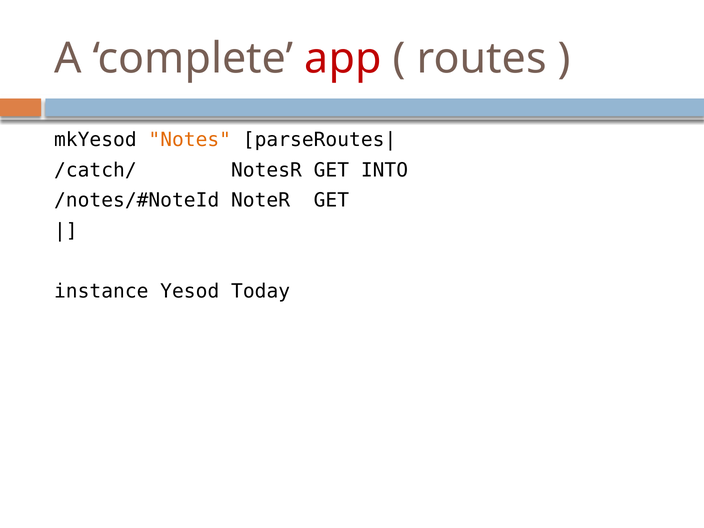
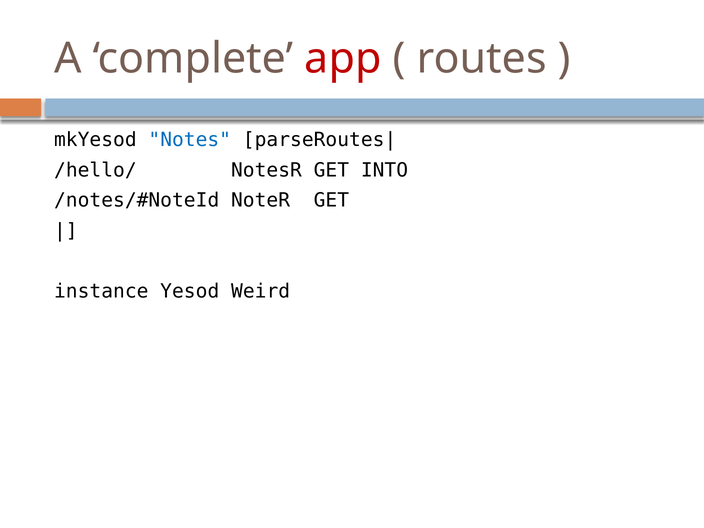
Notes colour: orange -> blue (190, 140)
/catch/: /catch/ -> /hello/ (95, 170)
Today: Today -> Weird (261, 291)
